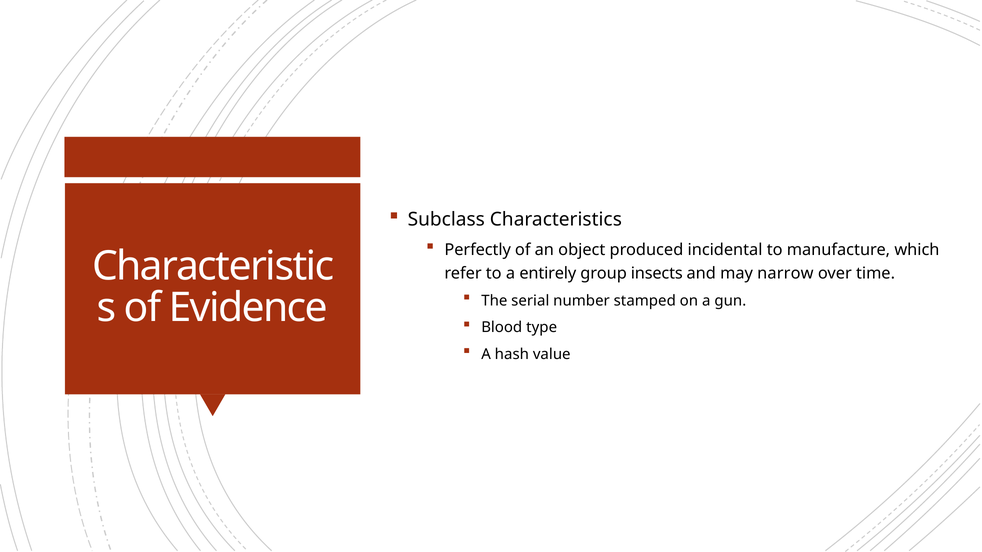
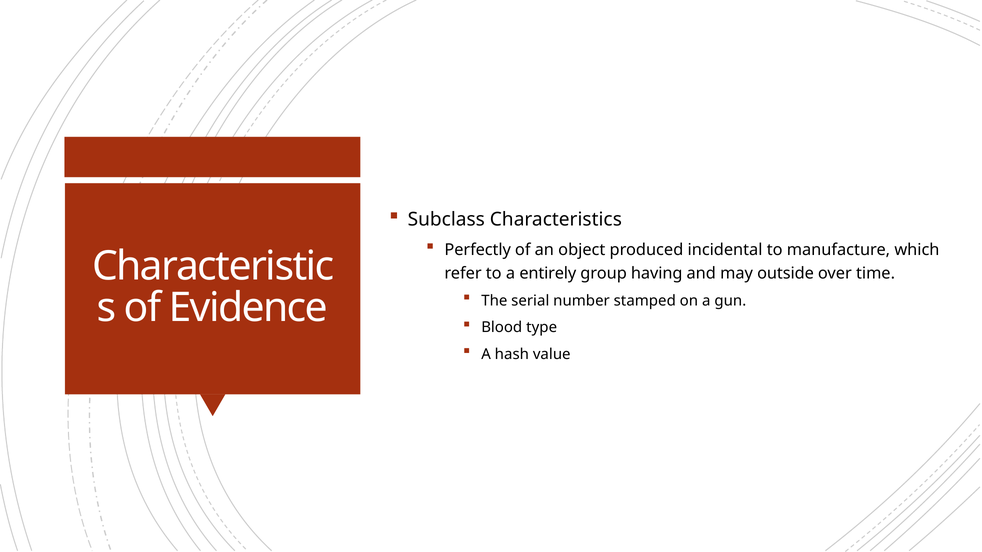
insects: insects -> having (657, 273)
narrow: narrow -> outside (786, 273)
